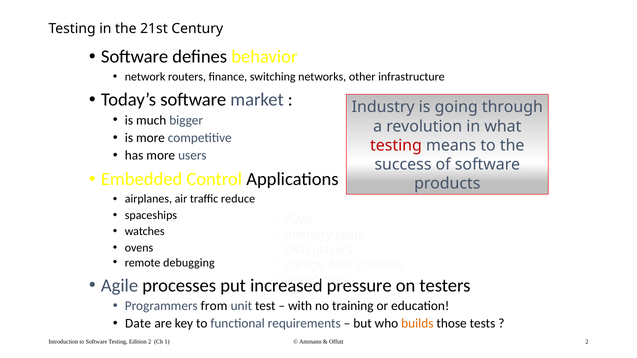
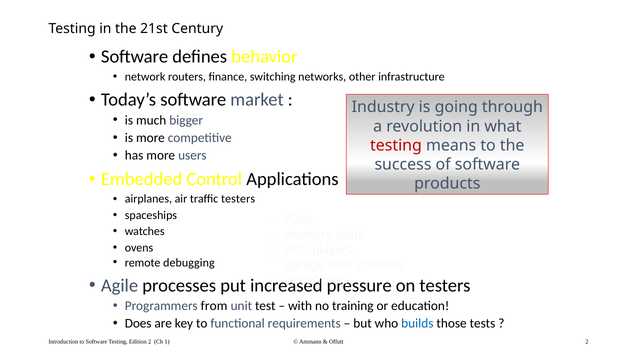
traffic reduce: reduce -> testers (238, 199)
Date: Date -> Does (138, 324)
builds colour: orange -> blue (417, 324)
